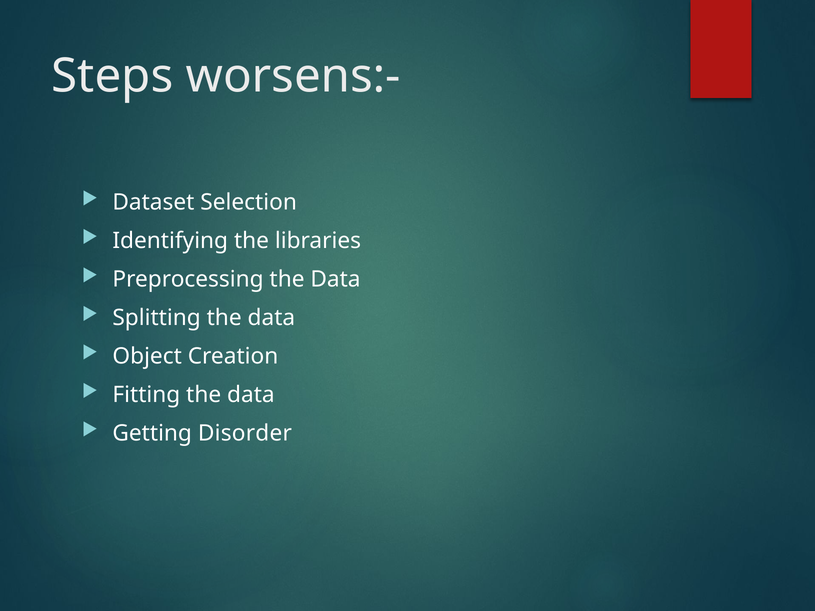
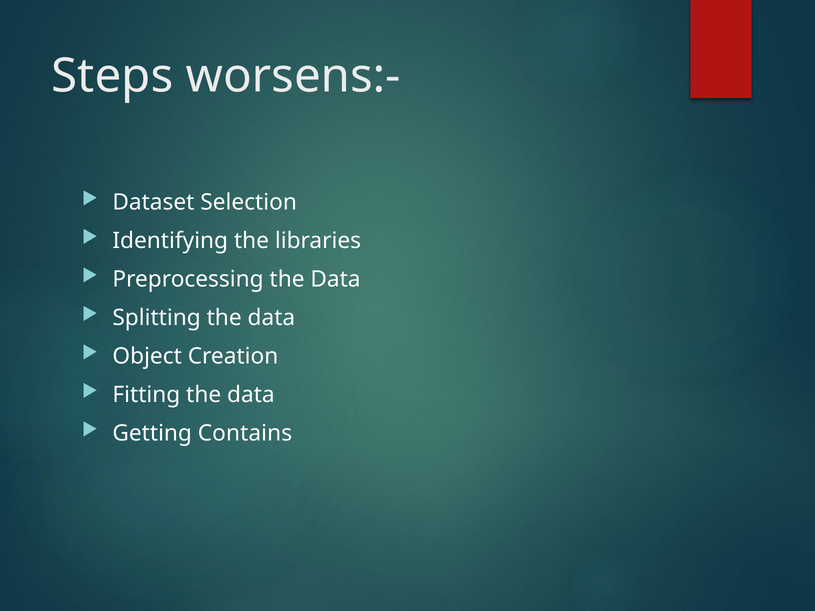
Disorder: Disorder -> Contains (245, 433)
